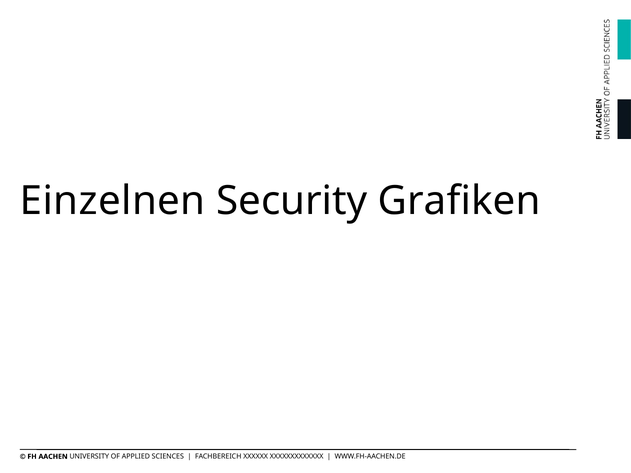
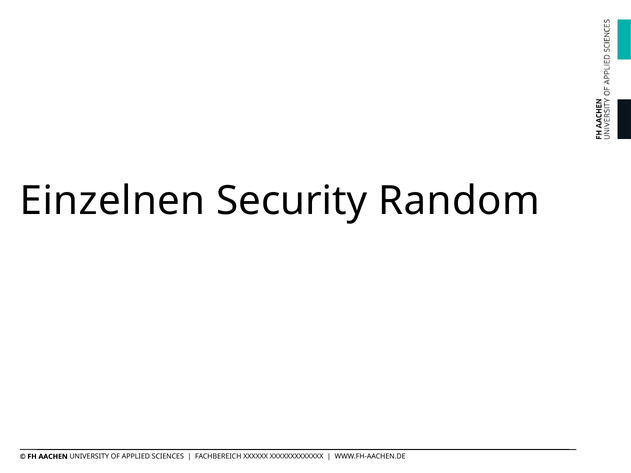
Grafiken: Grafiken -> Random (459, 201)
